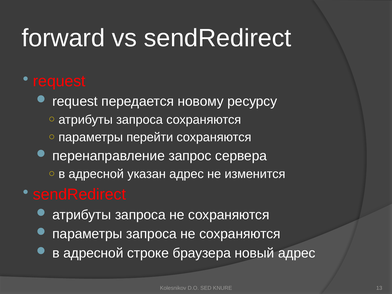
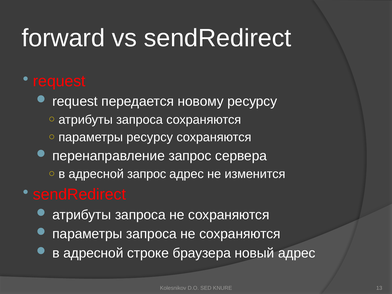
параметры перейти: перейти -> ресурсу (150, 137)
адресной указан: указан -> запрос (147, 174)
